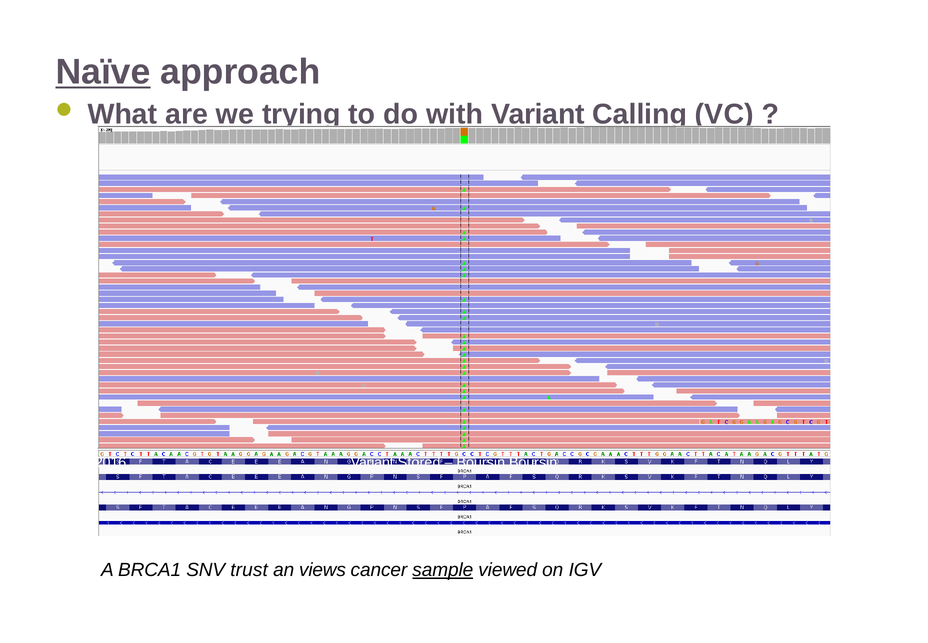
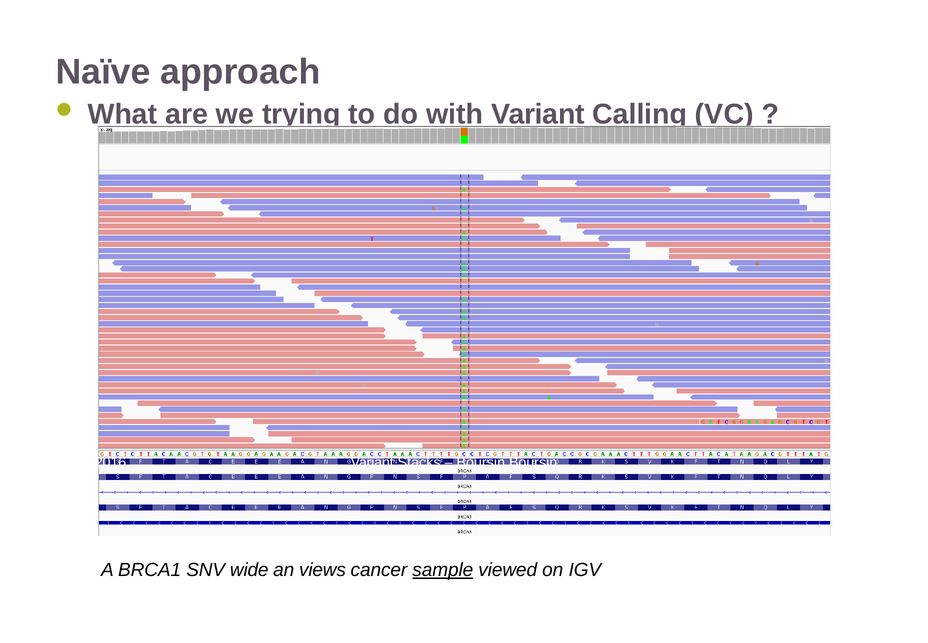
Naïve underline: present -> none (103, 72)
Stored: Stored -> Stacks (419, 462)
trust: trust -> wide (249, 570)
